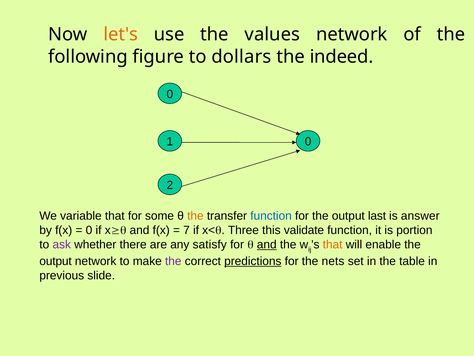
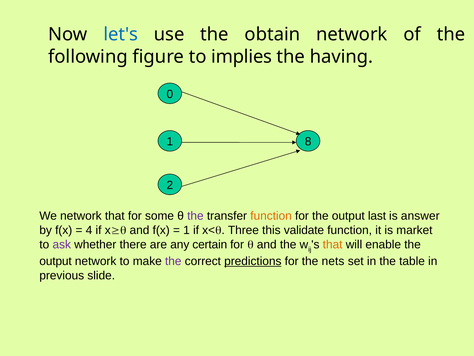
let's colour: orange -> blue (121, 34)
values: values -> obtain (272, 34)
dollars: dollars -> implies (242, 57)
indeed: indeed -> having (341, 57)
1 0: 0 -> 8 (308, 141)
We variable: variable -> network (81, 216)
the colour: orange -> purple (195, 216)
function colour: blue -> orange (271, 216)
0: 0 -> 4 (89, 230)
7: 7 -> 1 (187, 230)
portion: portion -> market (414, 230)
satisfy: satisfy -> certain (210, 244)
and underline: present -> none (267, 244)
